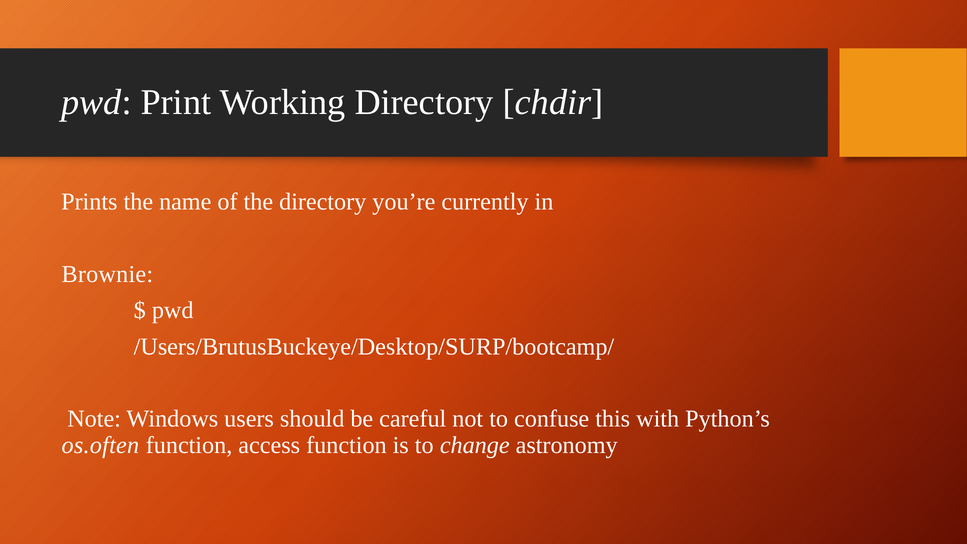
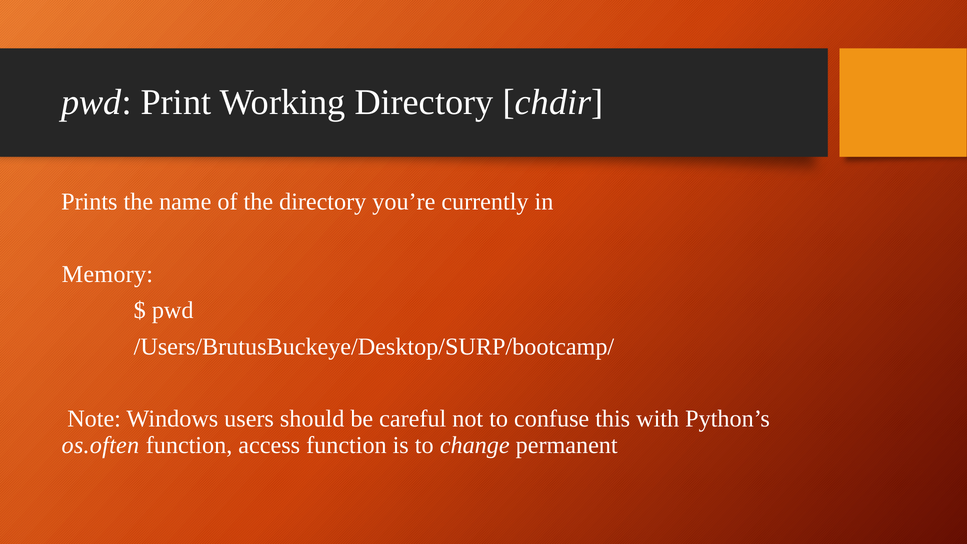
Brownie: Brownie -> Memory (107, 274)
astronomy: astronomy -> permanent (567, 445)
